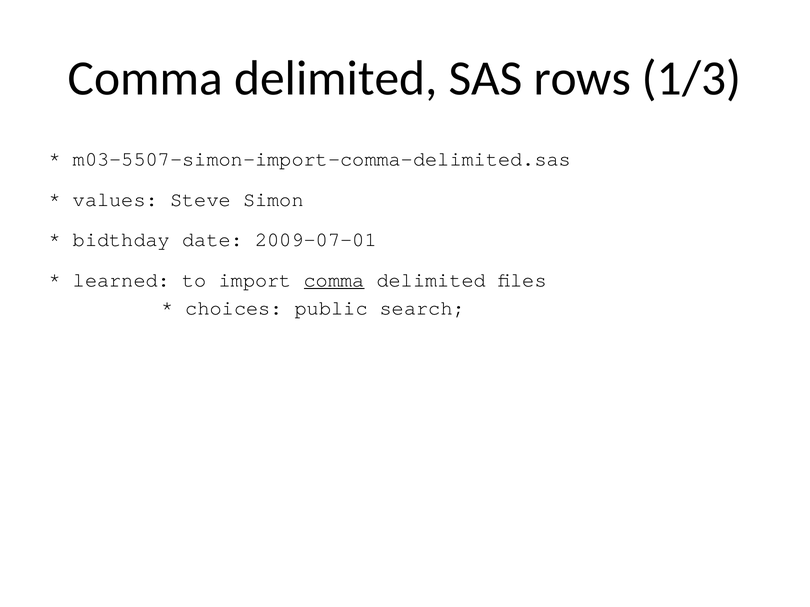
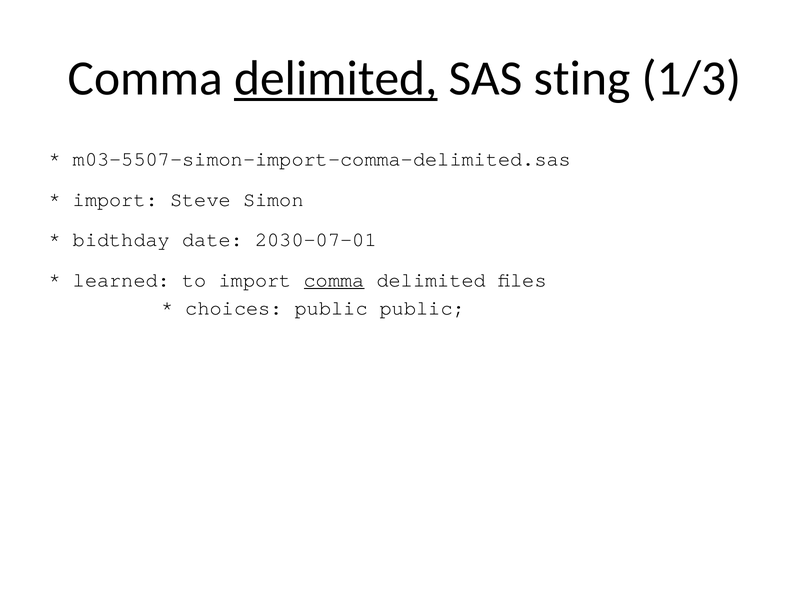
delimited underline: none -> present (336, 78)
rows: rows -> sting (582, 78)
values: values -> import (115, 200)
2009-07-01: 2009-07-01 -> 2030-07-01 (316, 240)
public search: search -> public (422, 308)
